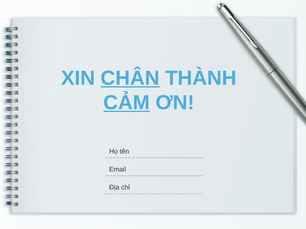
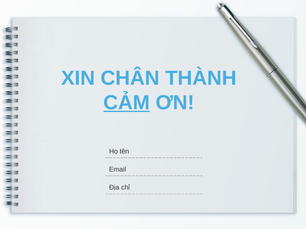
CHÂN underline: present -> none (130, 78)
